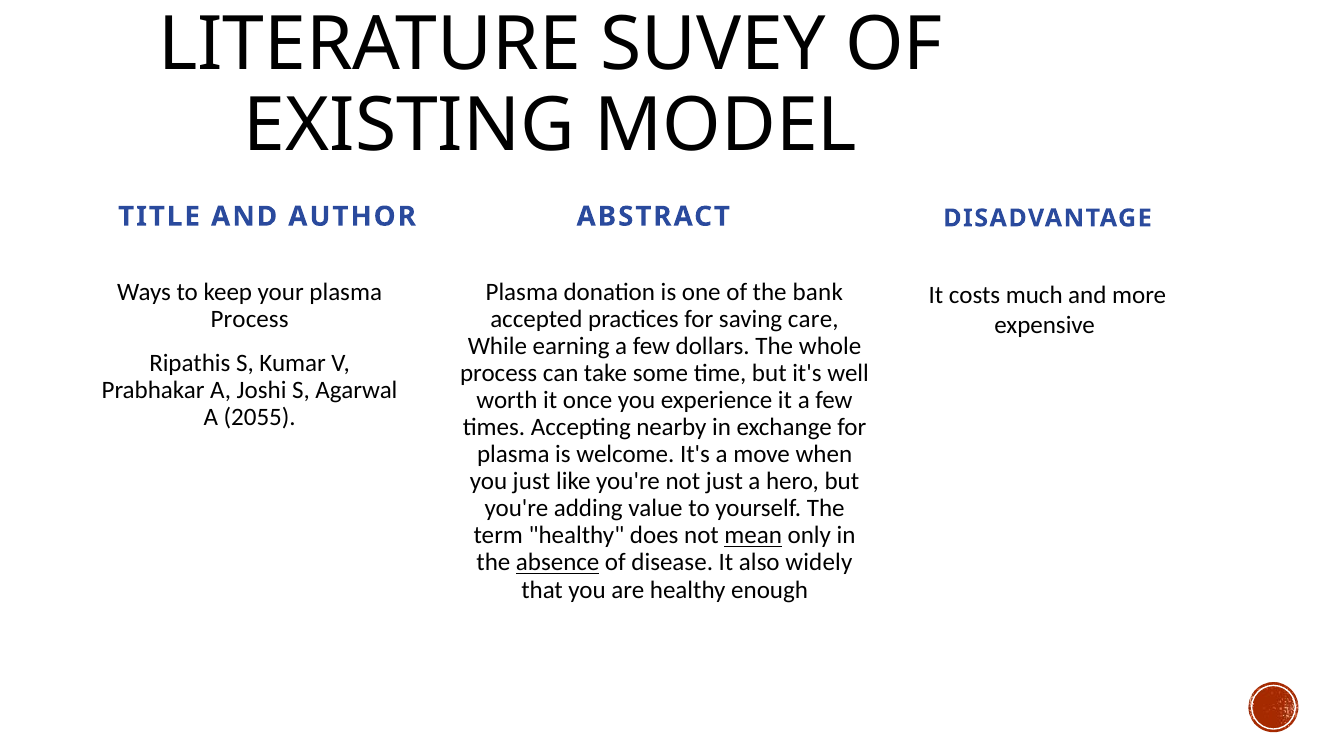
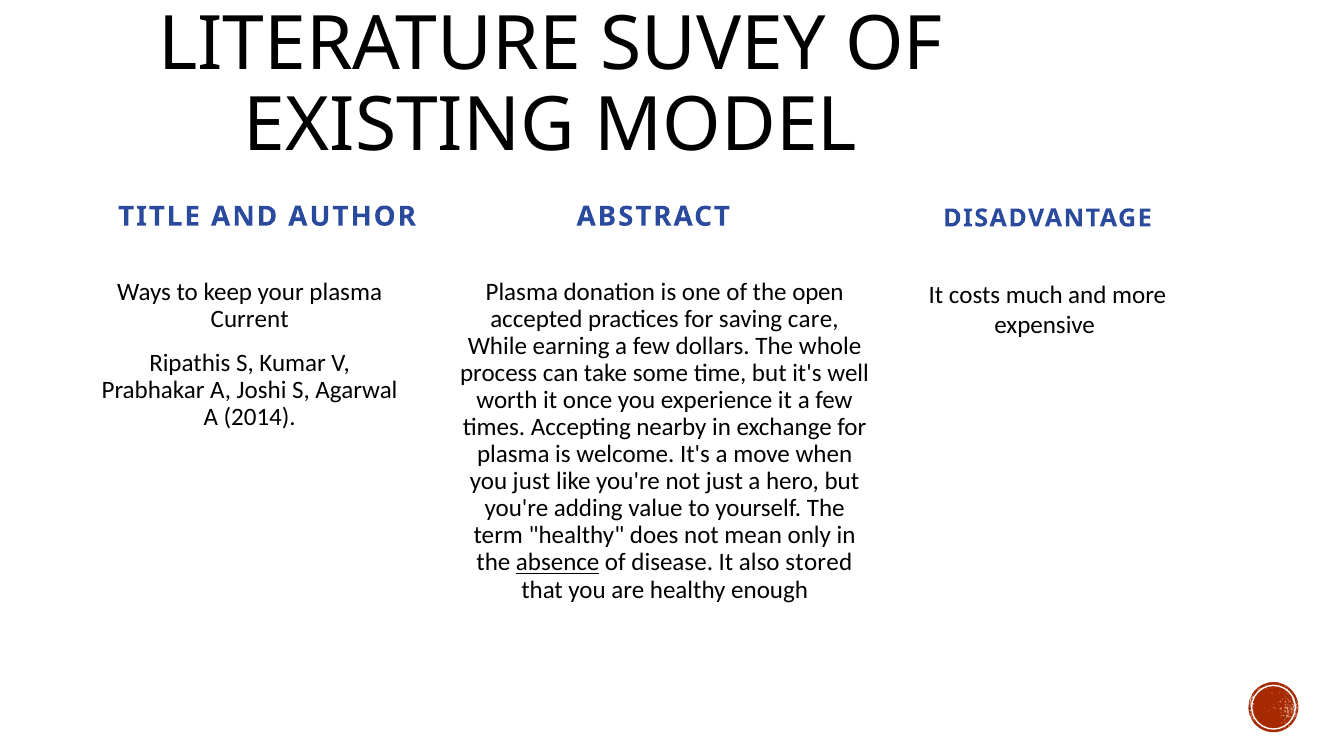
bank: bank -> open (818, 292)
Process: Process -> Current (250, 319)
2055: 2055 -> 2014 (260, 417)
mean underline: present -> none (753, 536)
widely: widely -> stored (819, 563)
